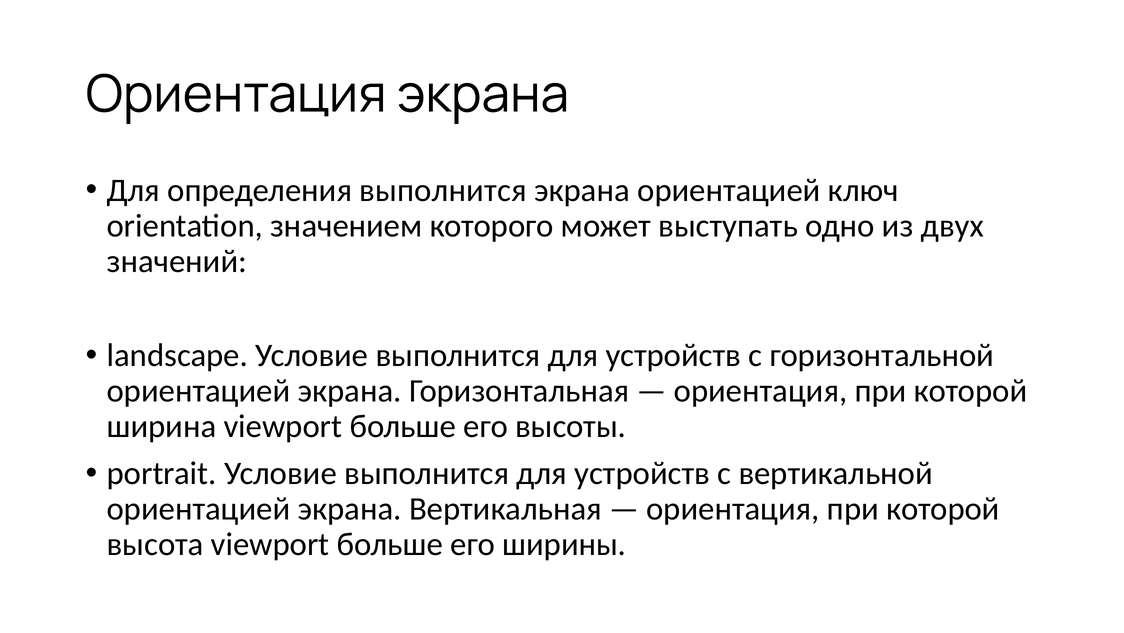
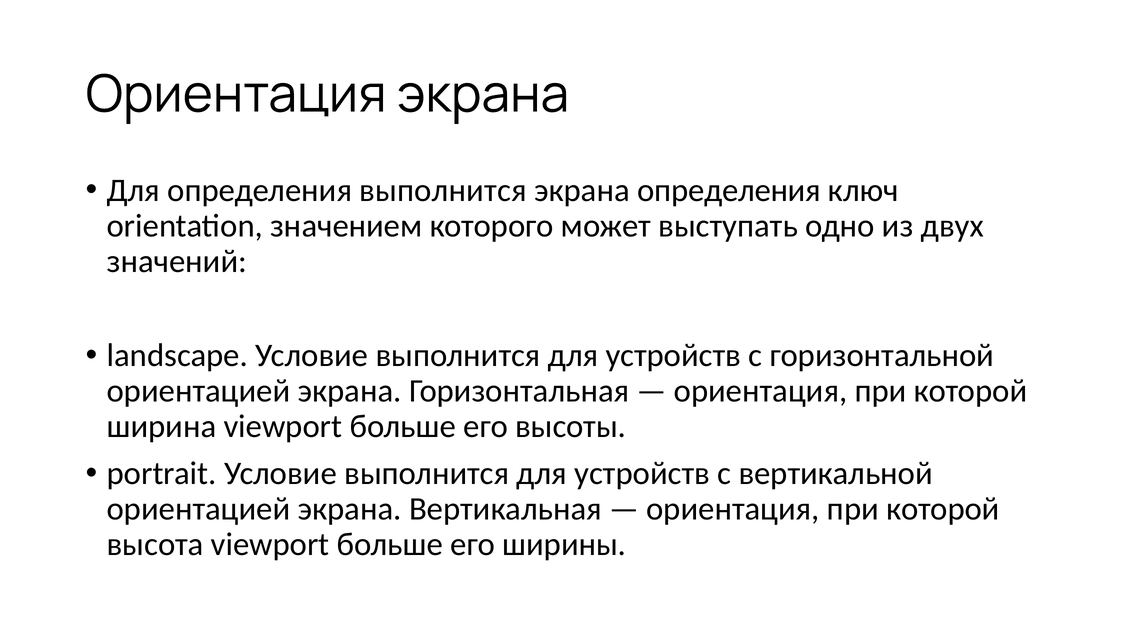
экрана ориентацией: ориентацией -> определения (729, 190)
